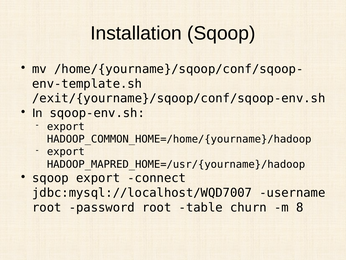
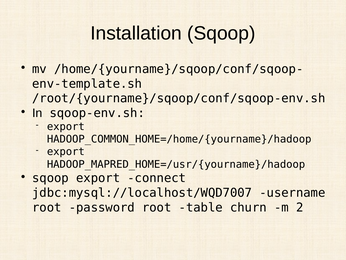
/exit/{yourname}/sqoop/conf/sqoop-env.sh: /exit/{yourname}/sqoop/conf/sqoop-env.sh -> /root/{yourname}/sqoop/conf/sqoop-env.sh (179, 98)
8: 8 -> 2 (300, 207)
